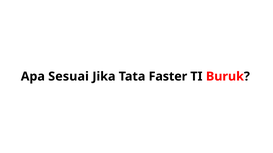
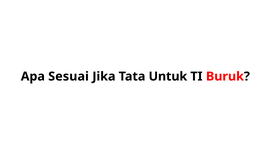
Faster: Faster -> Untuk (168, 77)
